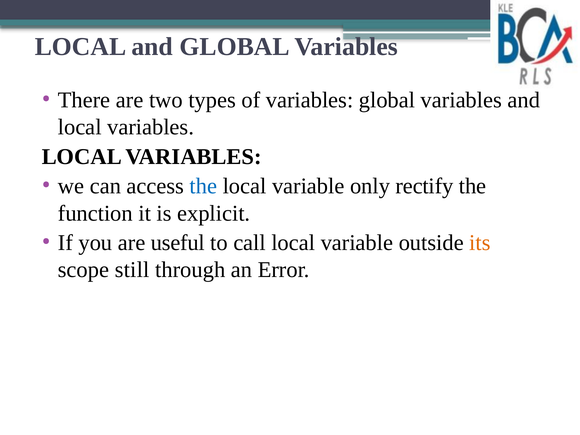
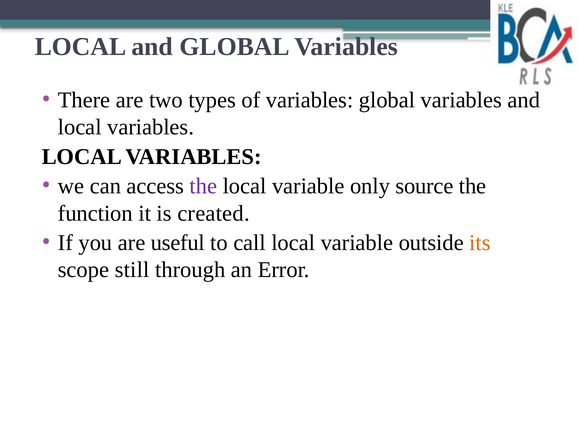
the colour: blue -> purple (203, 186)
rectify: rectify -> source (425, 186)
explicit: explicit -> created (214, 213)
